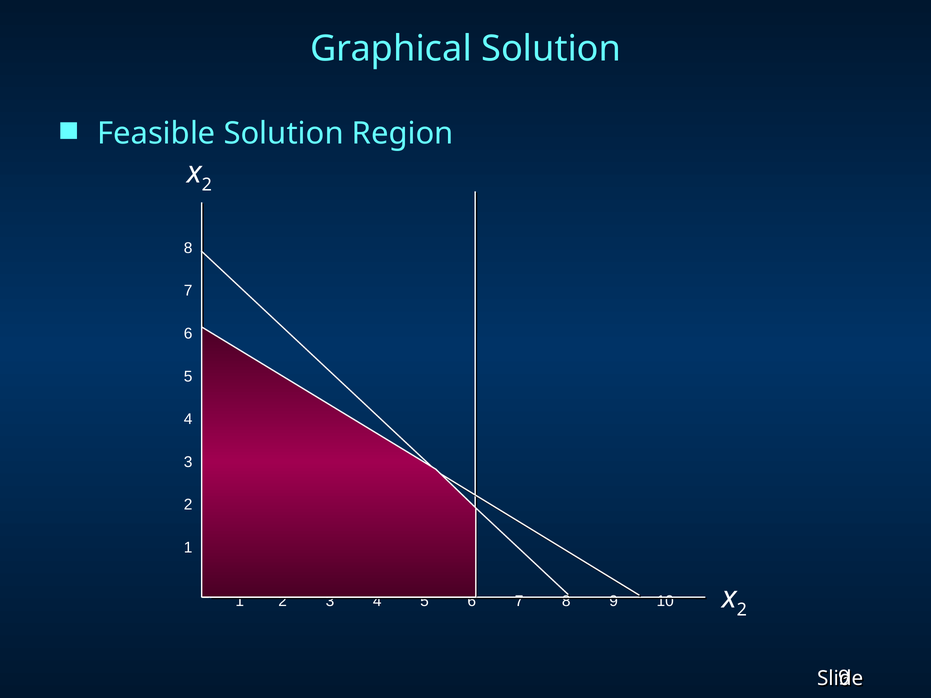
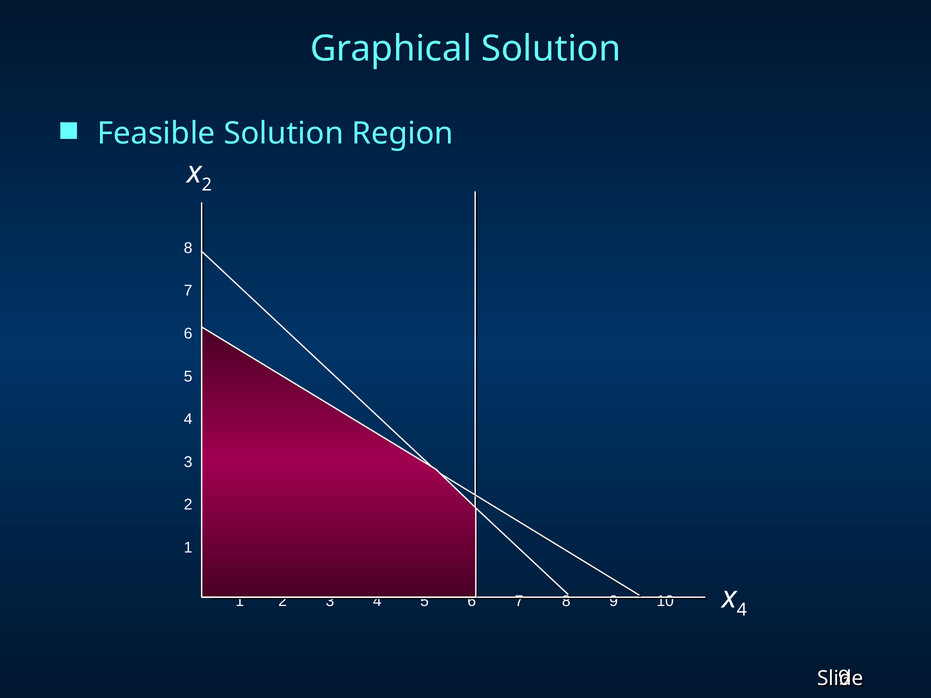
2: 2 -> 4 (742, 610)
